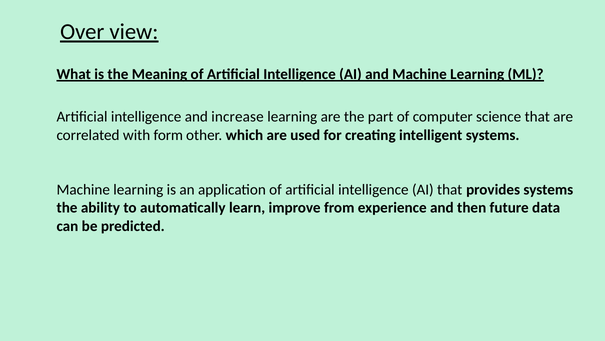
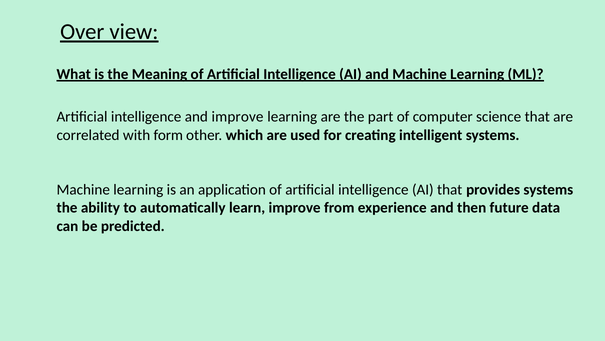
and increase: increase -> improve (238, 117)
